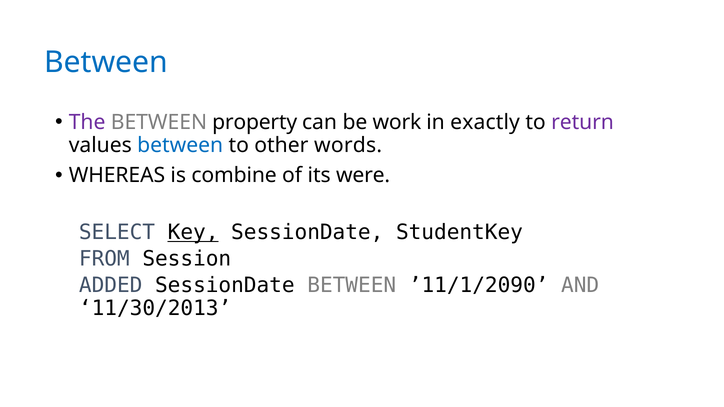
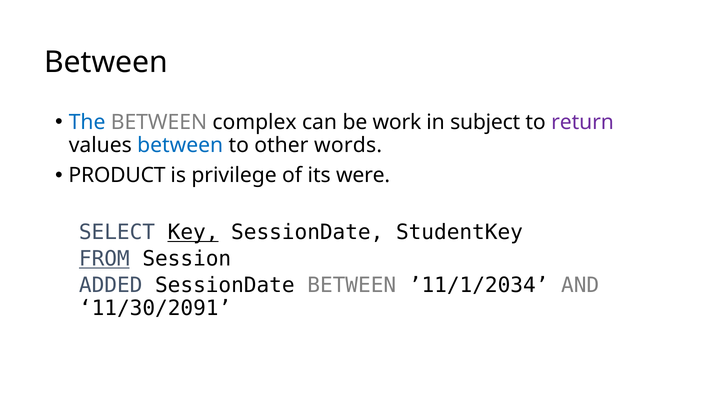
Between colour: blue -> black (106, 63)
The colour: purple -> blue (87, 122)
property: property -> complex (255, 122)
exactly: exactly -> subject (485, 122)
WHEREAS: WHEREAS -> PRODUCT (117, 176)
combine: combine -> privilege (234, 176)
FROM underline: none -> present (104, 259)
’11/1/2090: ’11/1/2090 -> ’11/1/2034 (479, 286)
11/30/2013: 11/30/2013 -> 11/30/2091 (155, 308)
